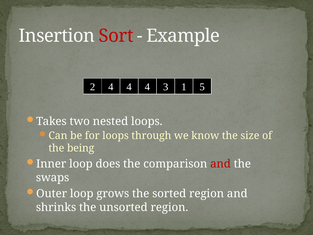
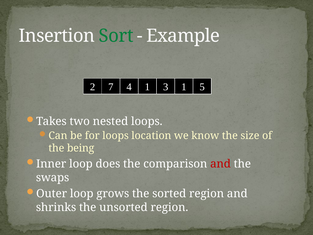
Sort colour: red -> green (116, 36)
2 4: 4 -> 7 (111, 87)
4 4: 4 -> 1 (147, 87)
through: through -> location (151, 136)
